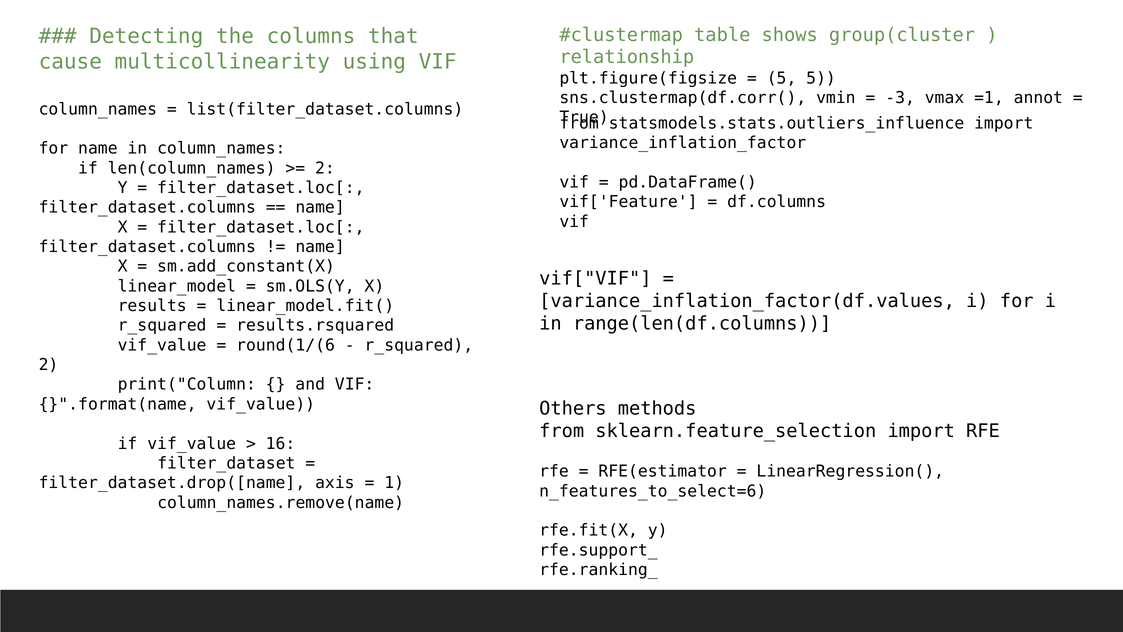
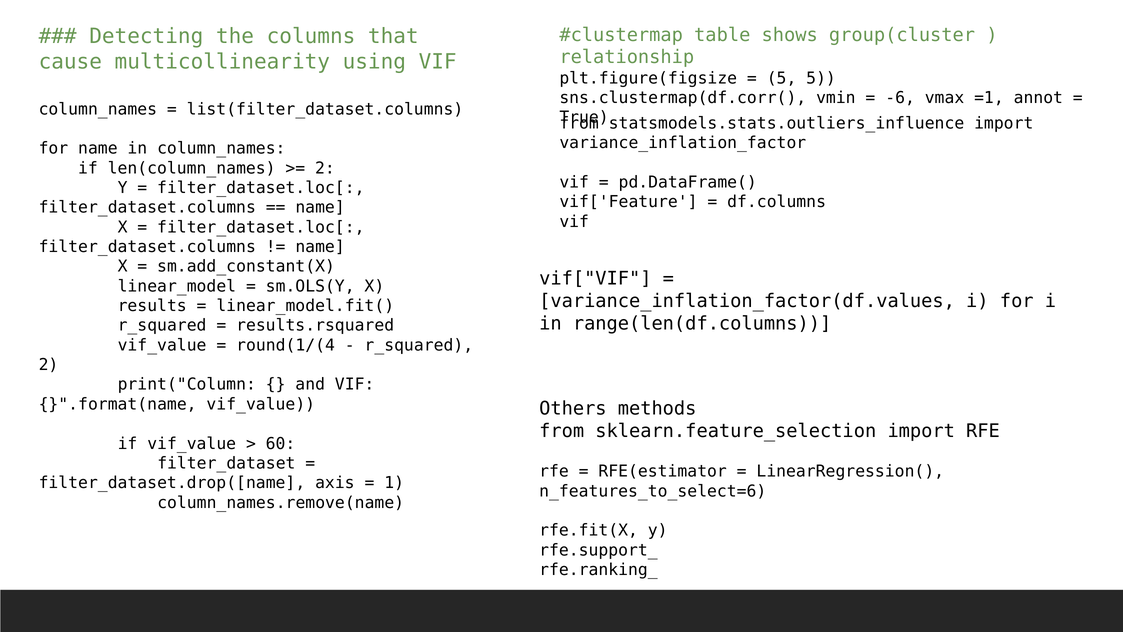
-3: -3 -> -6 (900, 98)
round(1/(6: round(1/(6 -> round(1/(4 (286, 345)
16: 16 -> 60 (281, 443)
